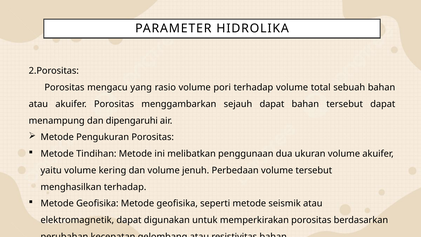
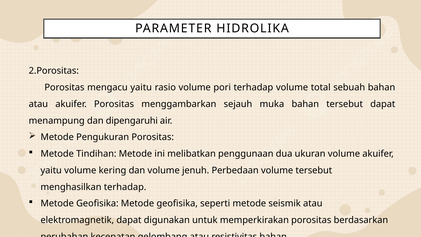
mengacu yang: yang -> yaitu (141, 87)
sejauh dapat: dapat -> muka (272, 104)
